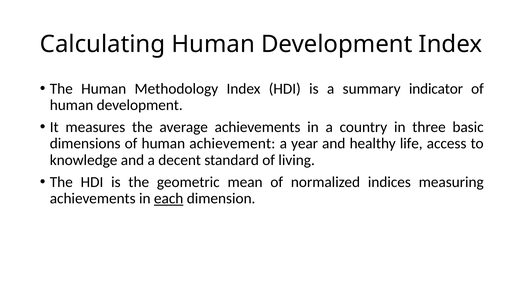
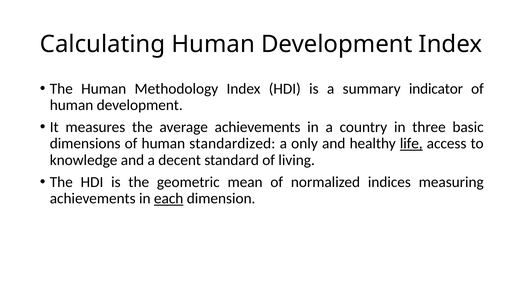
achievement: achievement -> standardized (232, 143)
year: year -> only (304, 143)
life underline: none -> present (411, 143)
